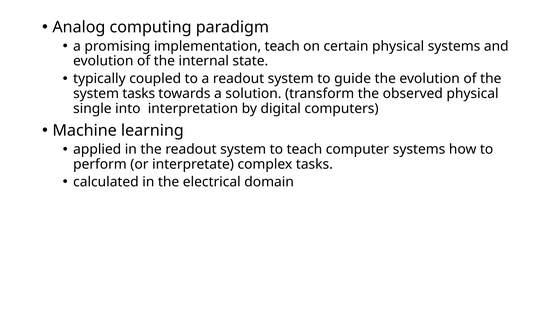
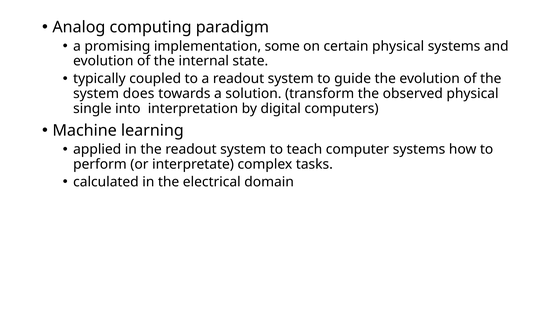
implementation teach: teach -> some (282, 46)
system tasks: tasks -> does (139, 94)
